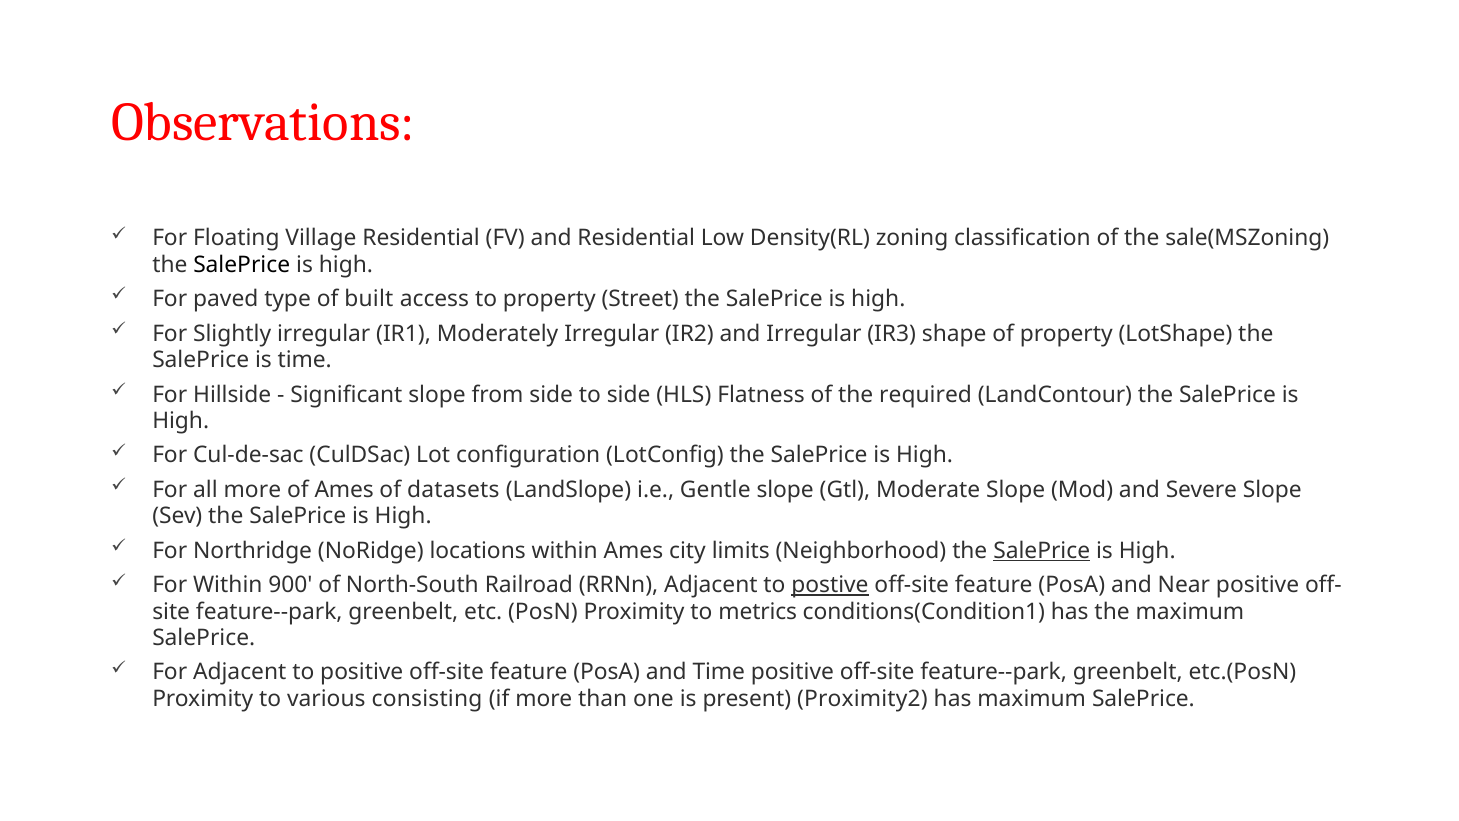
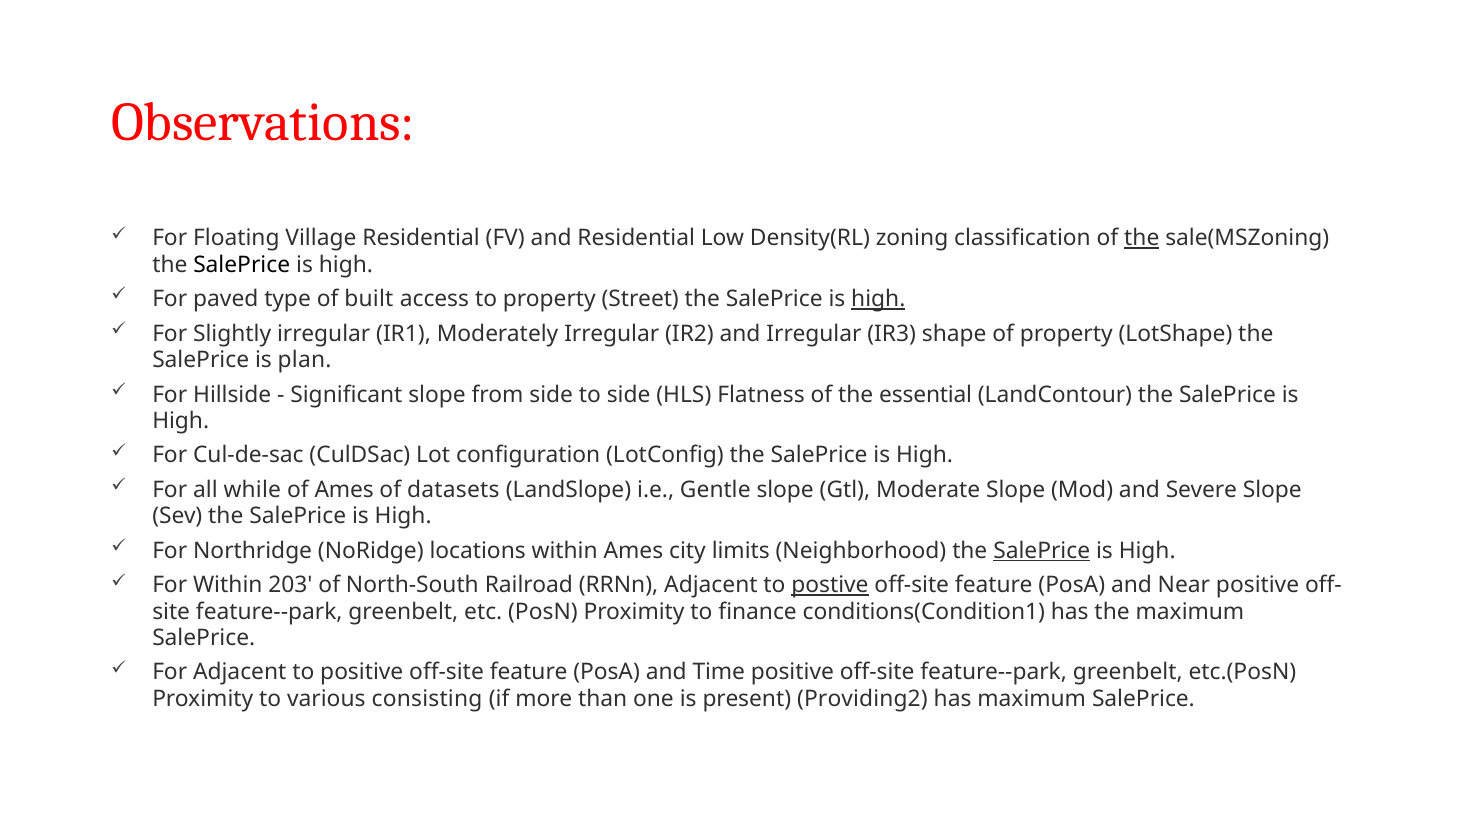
the underline: none -> present (1142, 238)
high underline: none -> present (878, 299)
is time: time -> plan (305, 360)
required: required -> essential (926, 394)
all more: more -> while (252, 490)
900: 900 -> 203 (291, 585)
metrics: metrics -> finance (758, 611)
Proximity2: Proximity2 -> Providing2 (862, 698)
